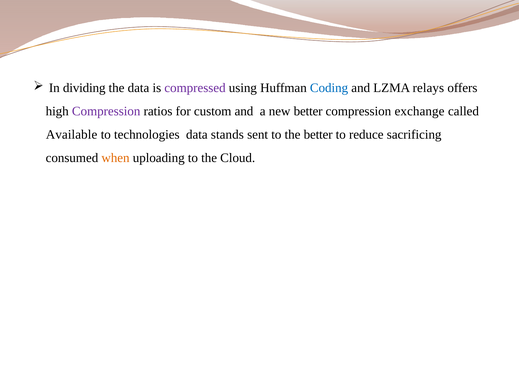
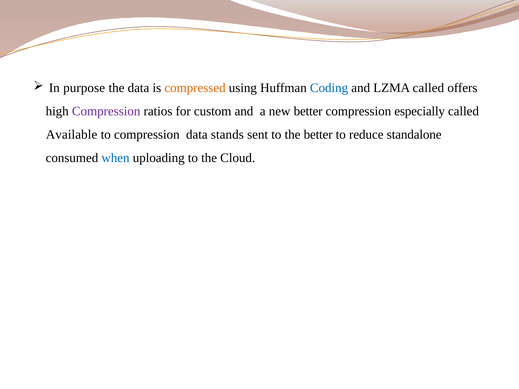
dividing: dividing -> purpose (84, 88)
compressed colour: purple -> orange (195, 88)
LZMA relays: relays -> called (428, 88)
exchange: exchange -> especially (420, 111)
to technologies: technologies -> compression (147, 135)
sacrificing: sacrificing -> standalone (414, 135)
when colour: orange -> blue (116, 158)
